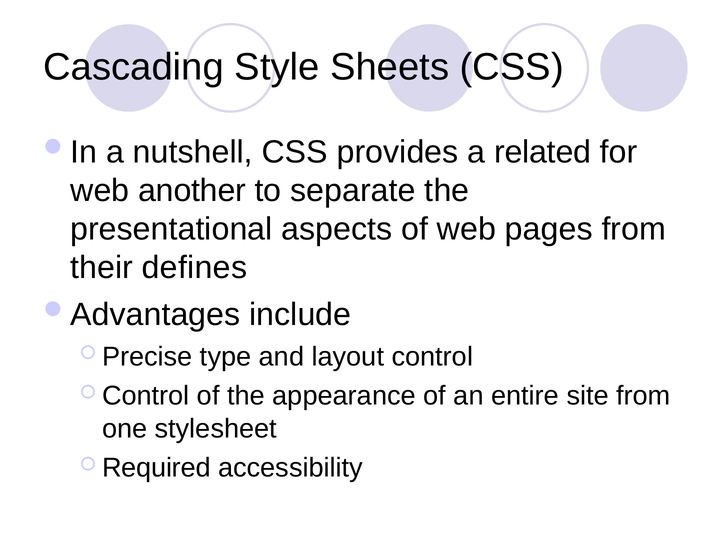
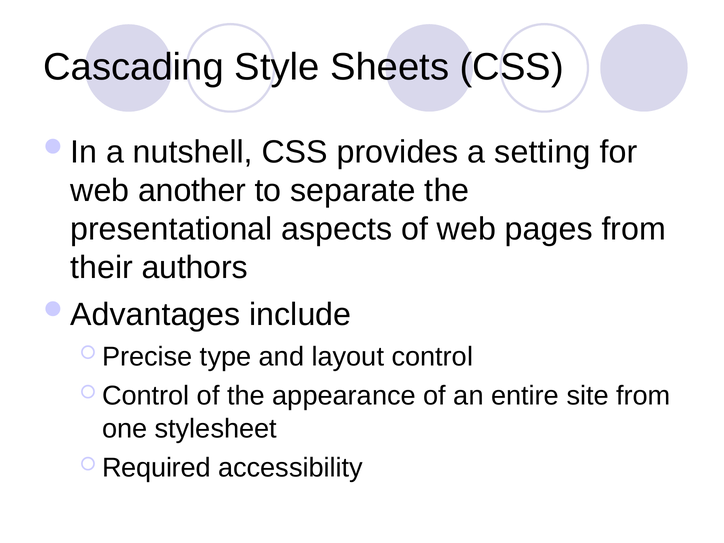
related: related -> setting (542, 152)
defines: defines -> authors (195, 268)
